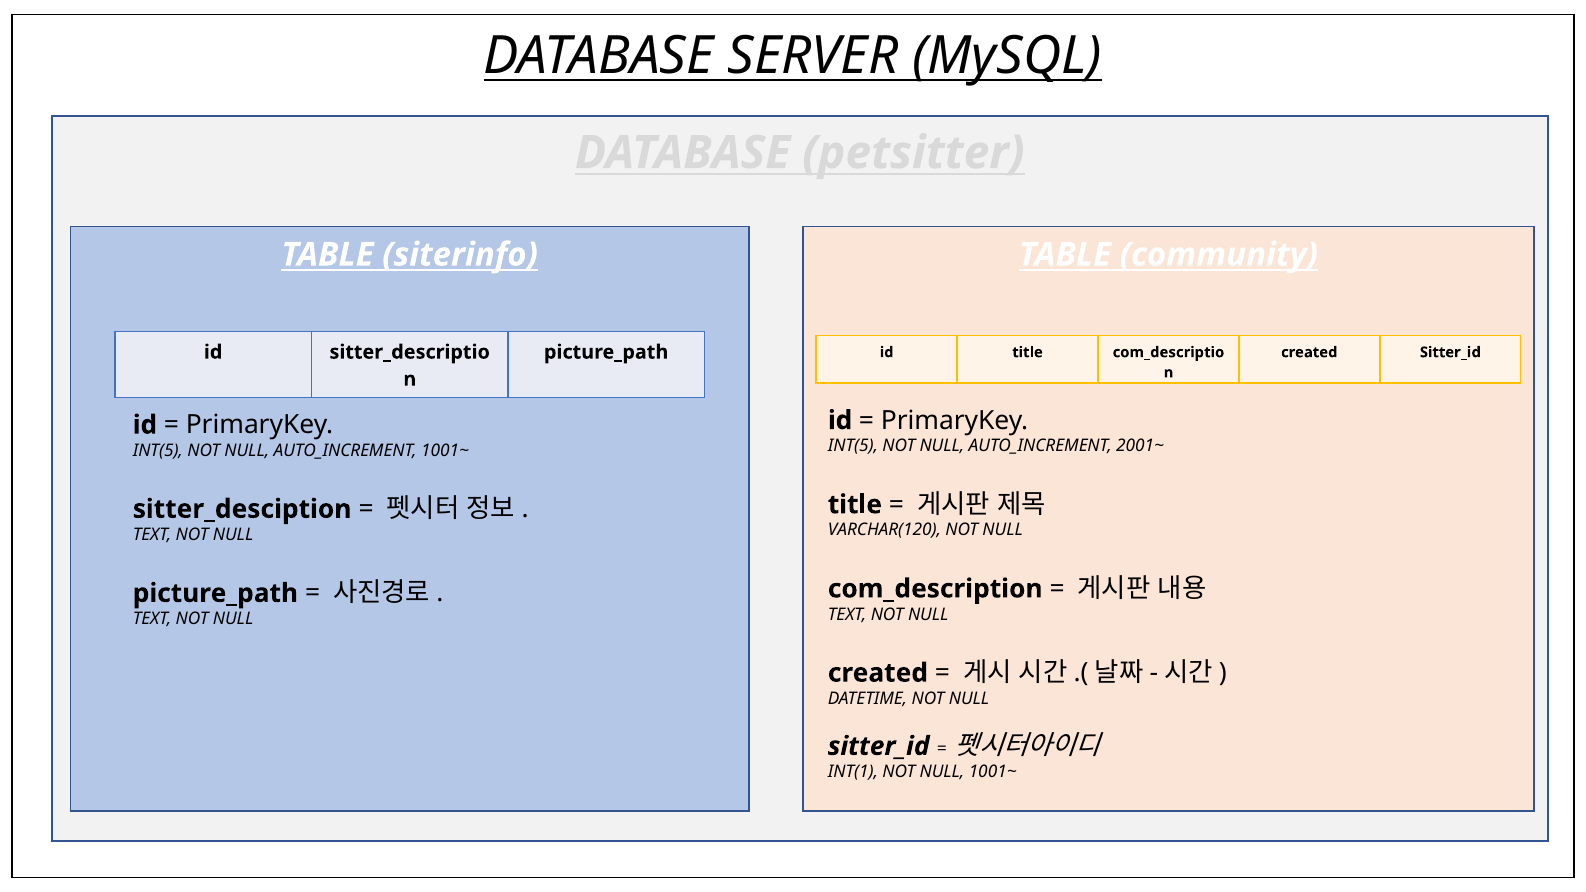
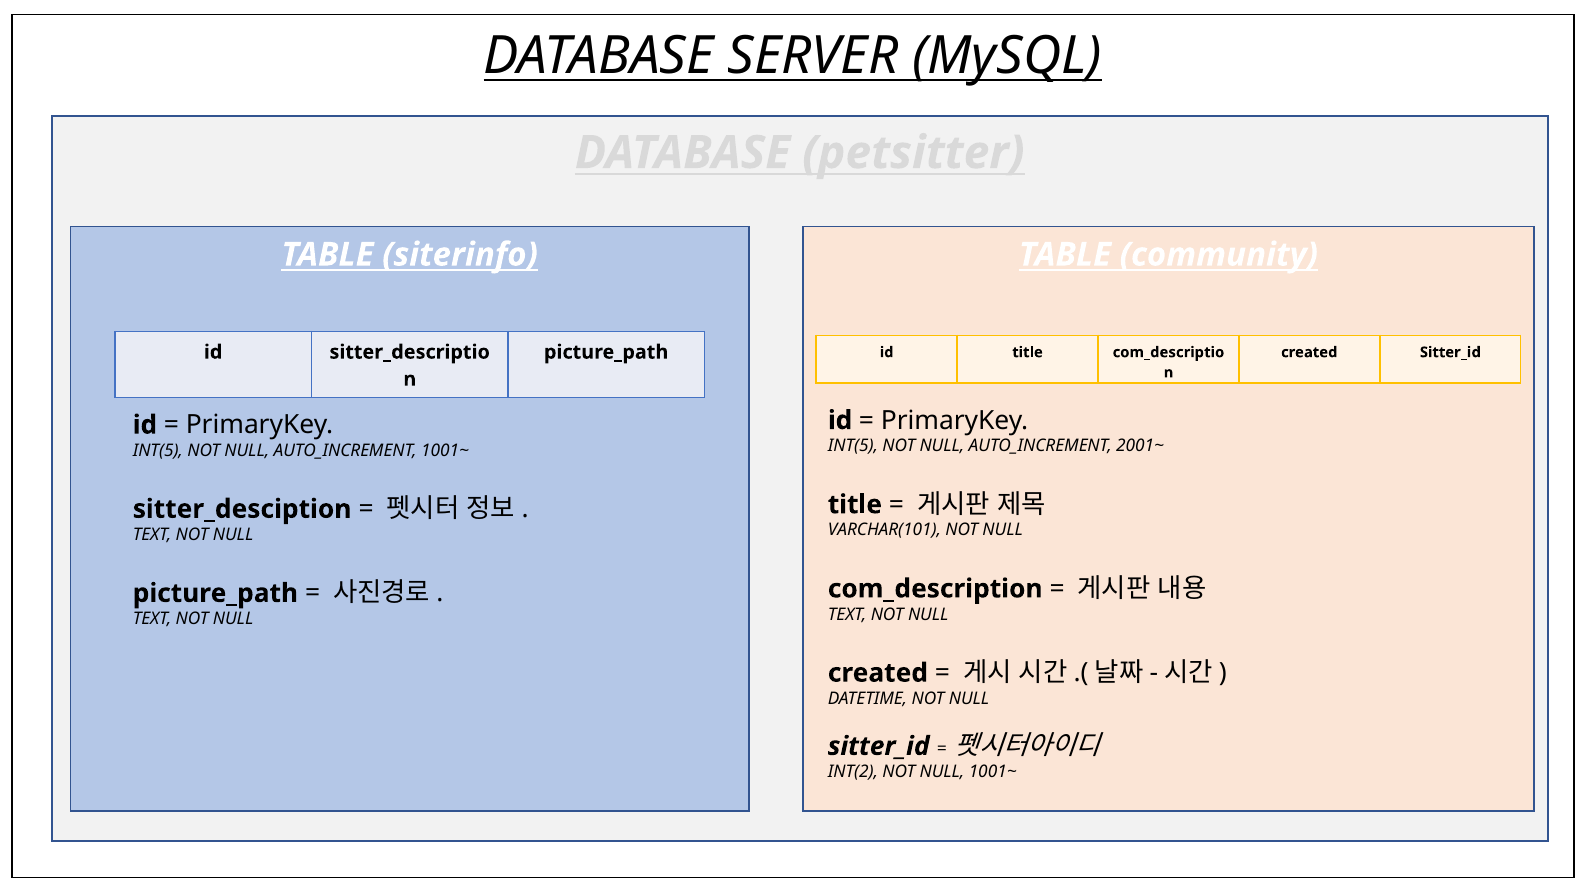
VARCHAR(120: VARCHAR(120 -> VARCHAR(101 (884, 530)
INT(1: INT(1 -> INT(2 (853, 772)
